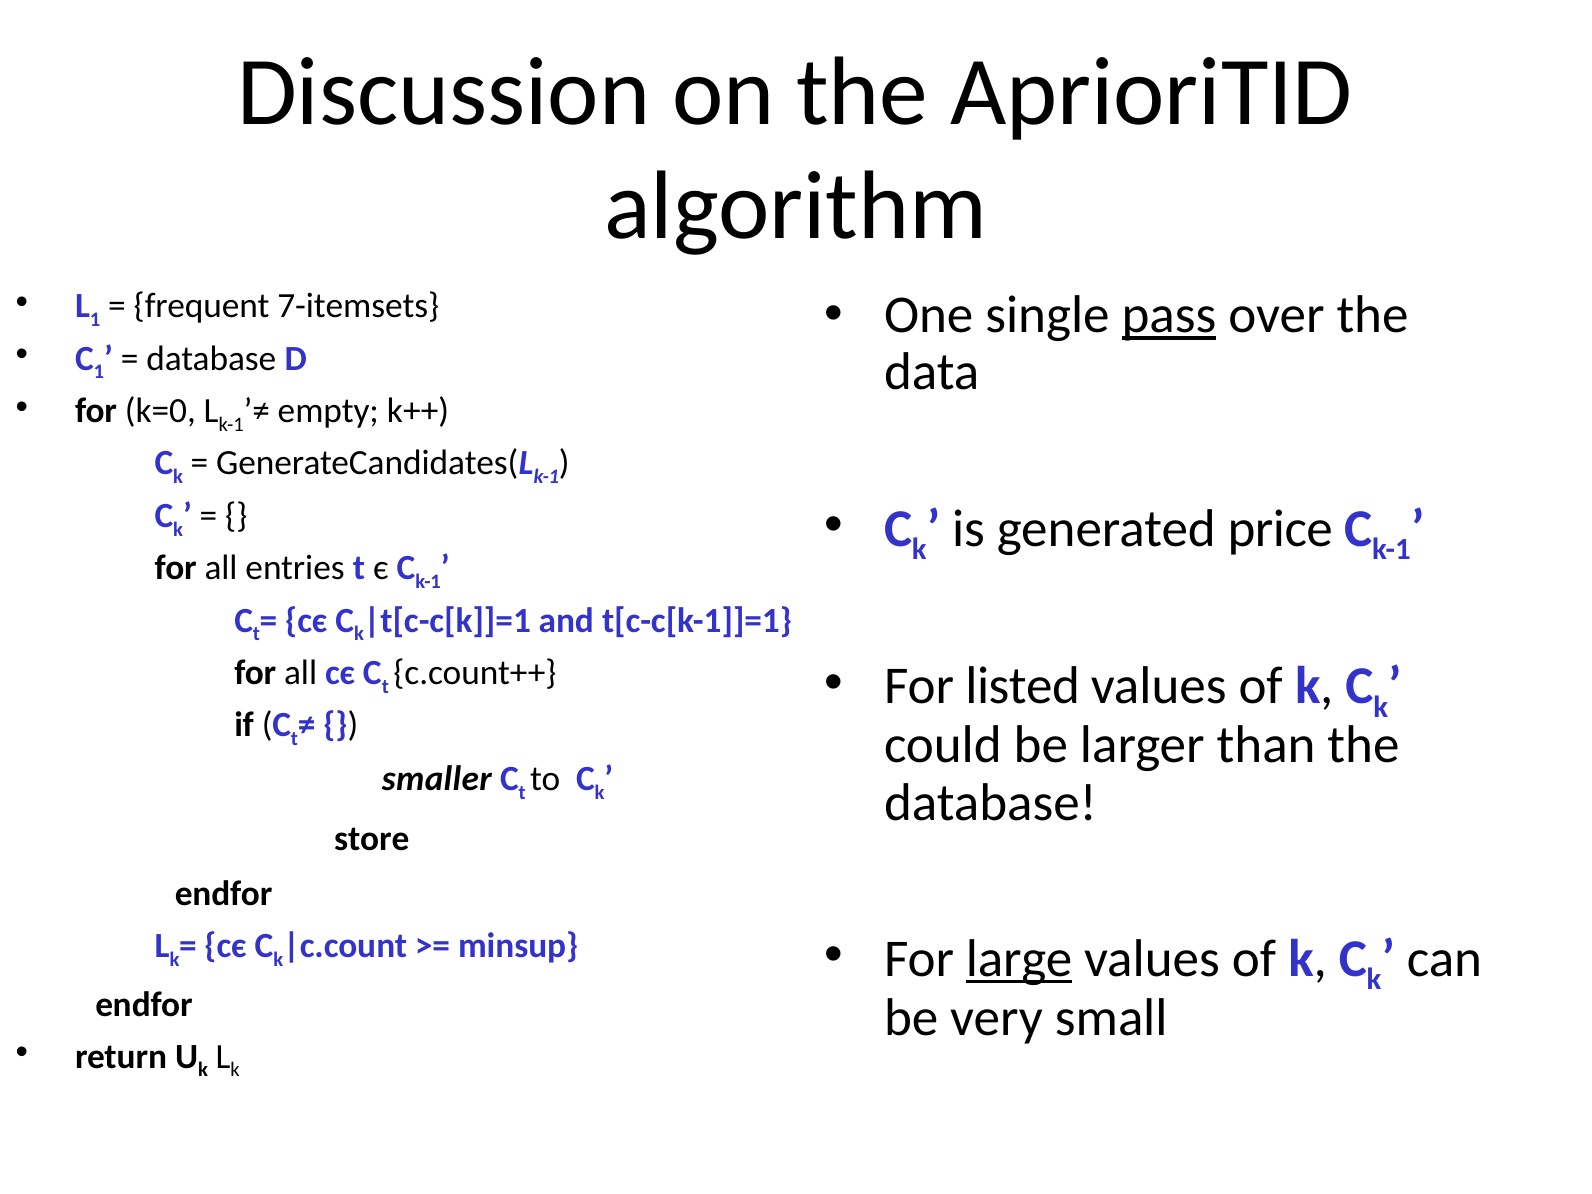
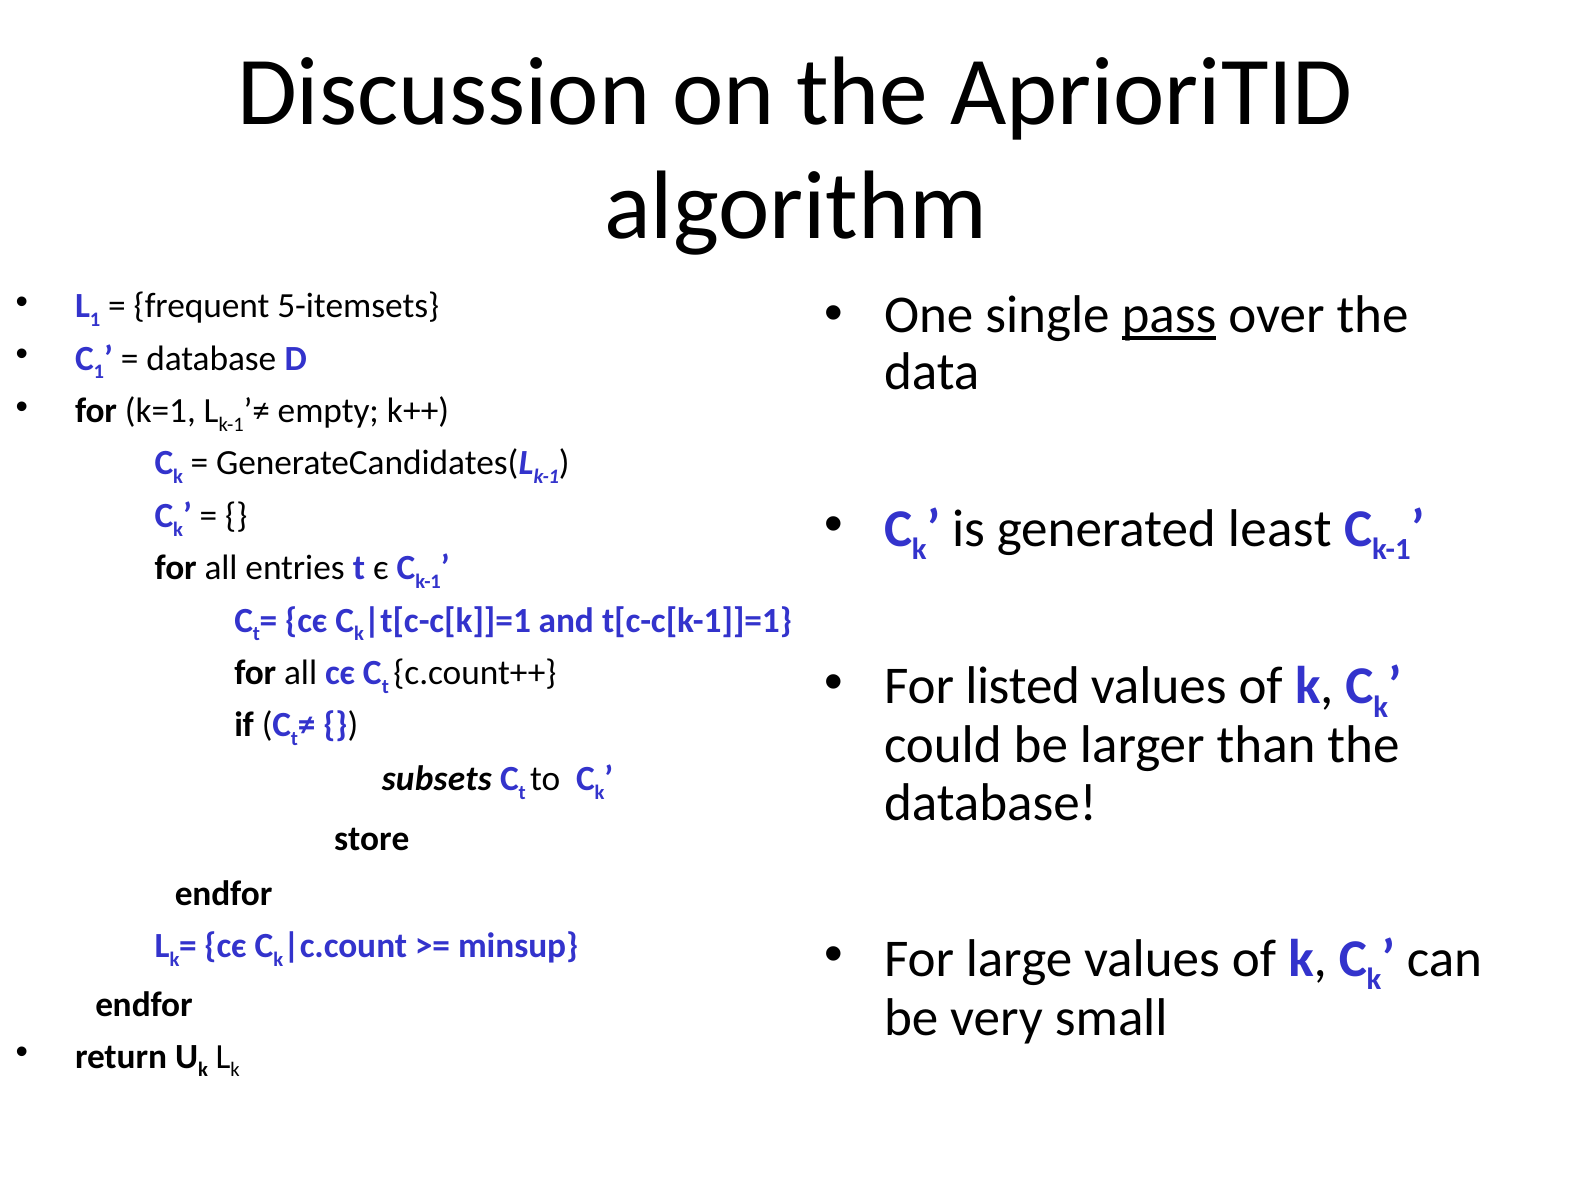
7-itemsets: 7-itemsets -> 5-itemsets (358, 306)
k=0: k=0 -> k=1 (160, 411)
price: price -> least (1280, 529)
smaller: smaller -> subsets (437, 779)
large underline: present -> none (1019, 959)
